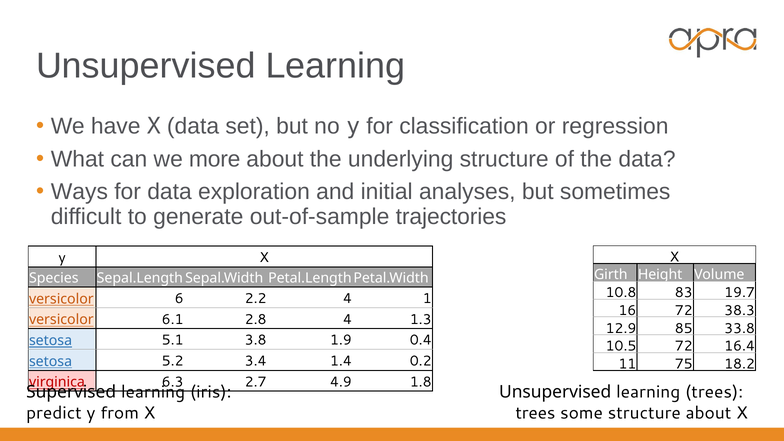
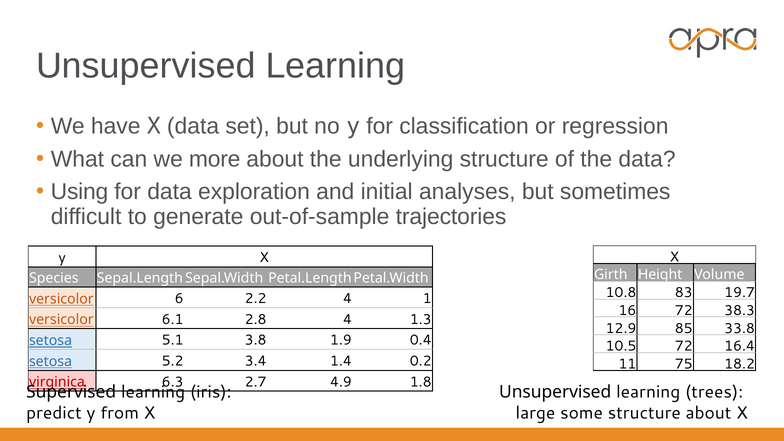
Ways: Ways -> Using (79, 192)
trees: trees -> large (535, 413)
